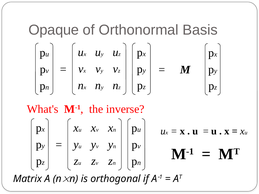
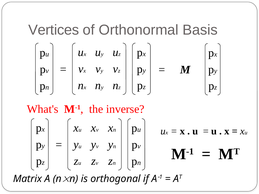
Opaque: Opaque -> Vertices (54, 30)
